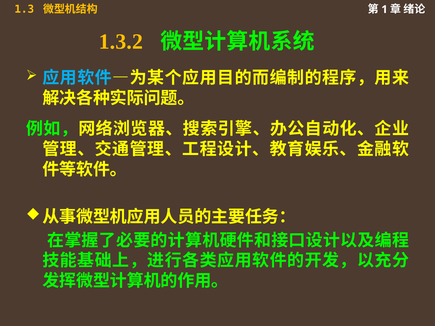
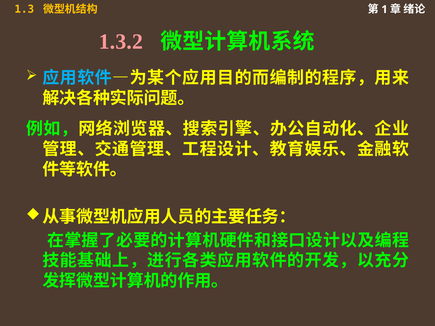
1.3.2 colour: yellow -> pink (121, 42)
